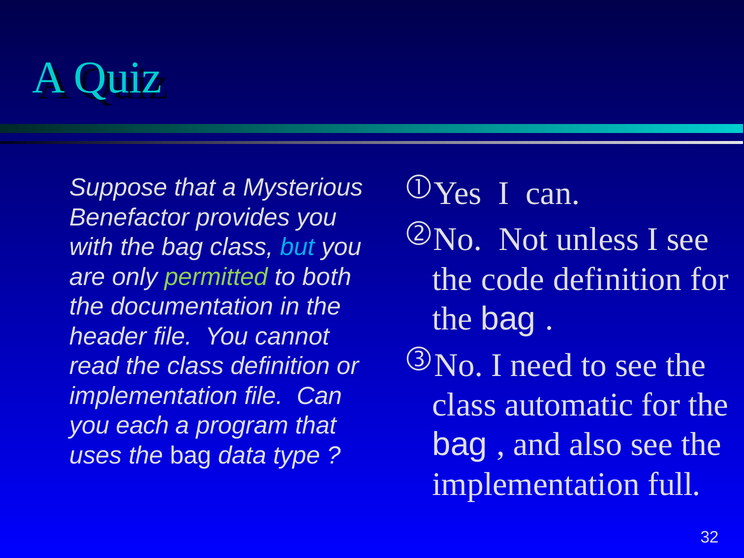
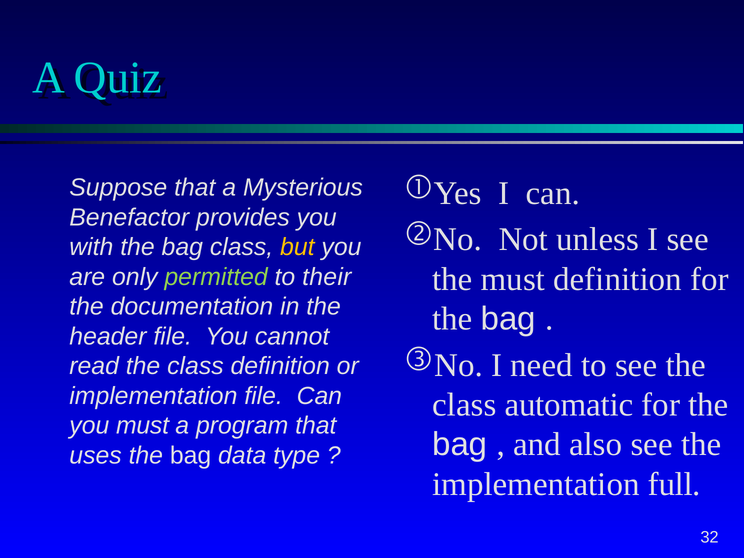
but colour: light blue -> yellow (297, 247)
the code: code -> must (513, 279)
both: both -> their (327, 277)
you each: each -> must (143, 426)
